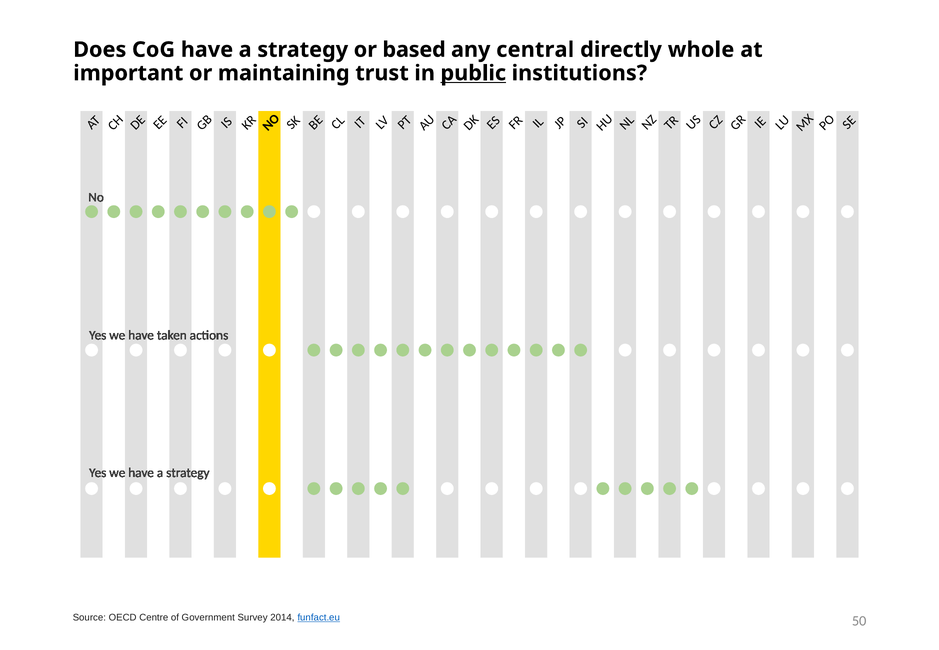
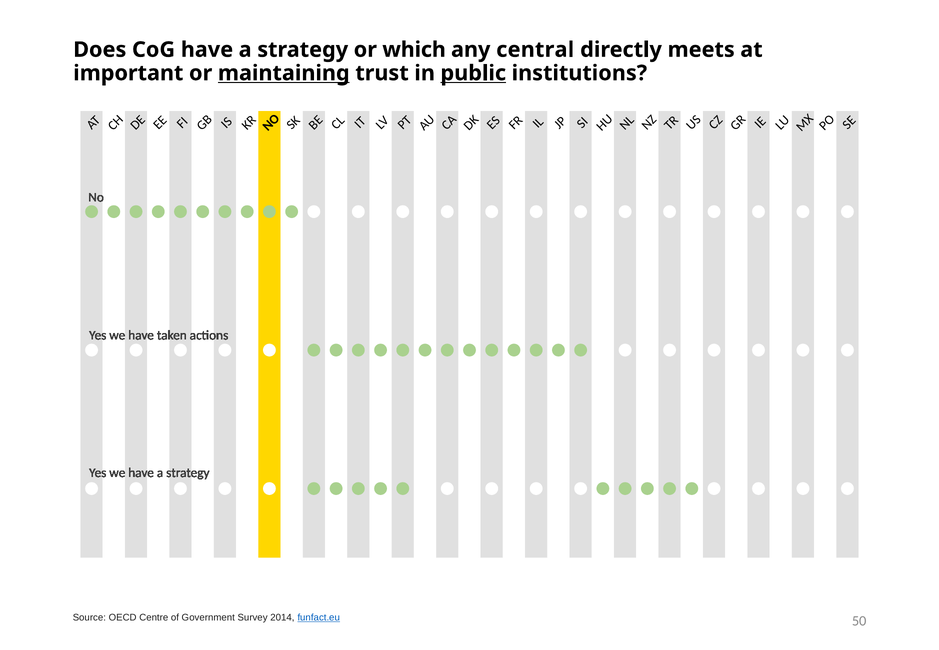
based: based -> which (414, 50)
whole: whole -> meets (701, 50)
maintaining underline: none -> present (284, 73)
